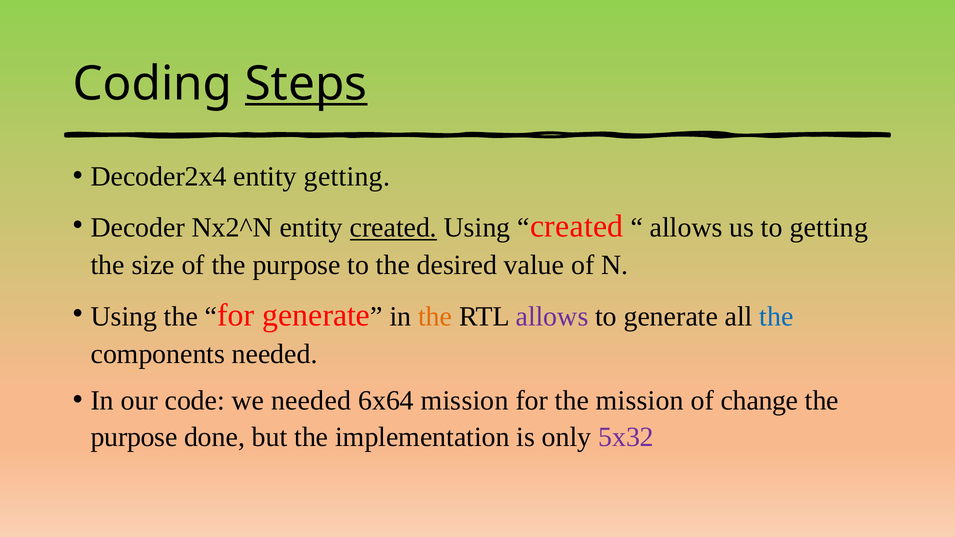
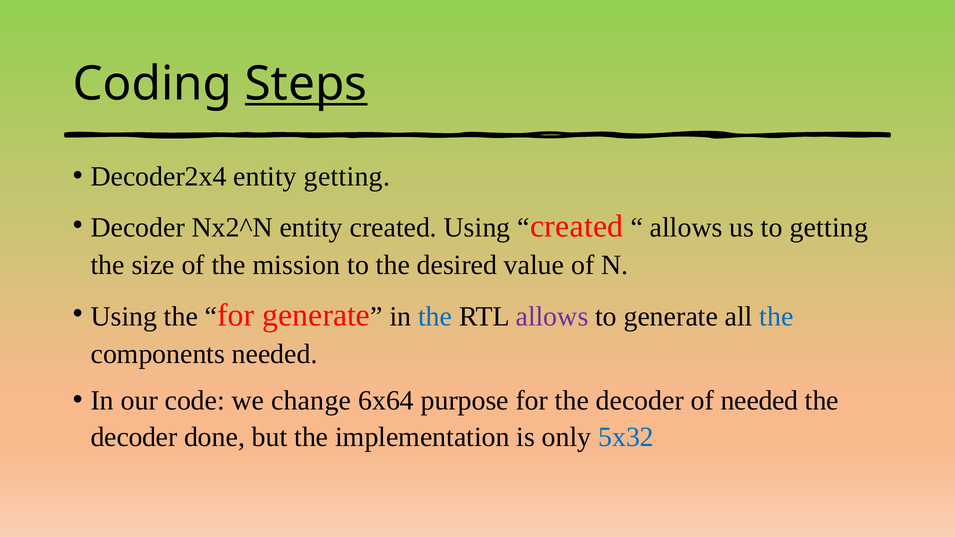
created underline: present -> none (393, 228)
of the purpose: purpose -> mission (296, 265)
the colour: orange -> blue (435, 316)
we needed: needed -> change (311, 401)
6x64 mission: mission -> purpose (465, 401)
for the mission: mission -> decoder (640, 401)
of change: change -> needed (760, 401)
purpose: purpose -> decoder (134, 437)
5x32 colour: purple -> blue (626, 437)
